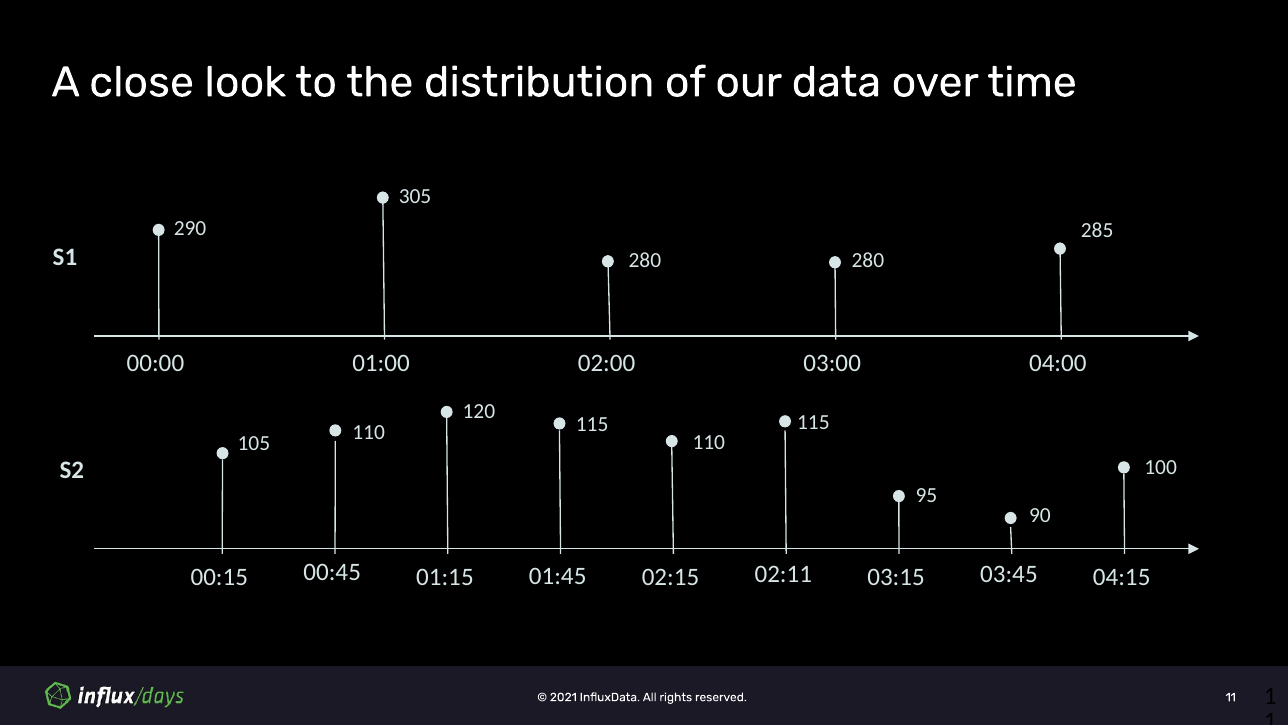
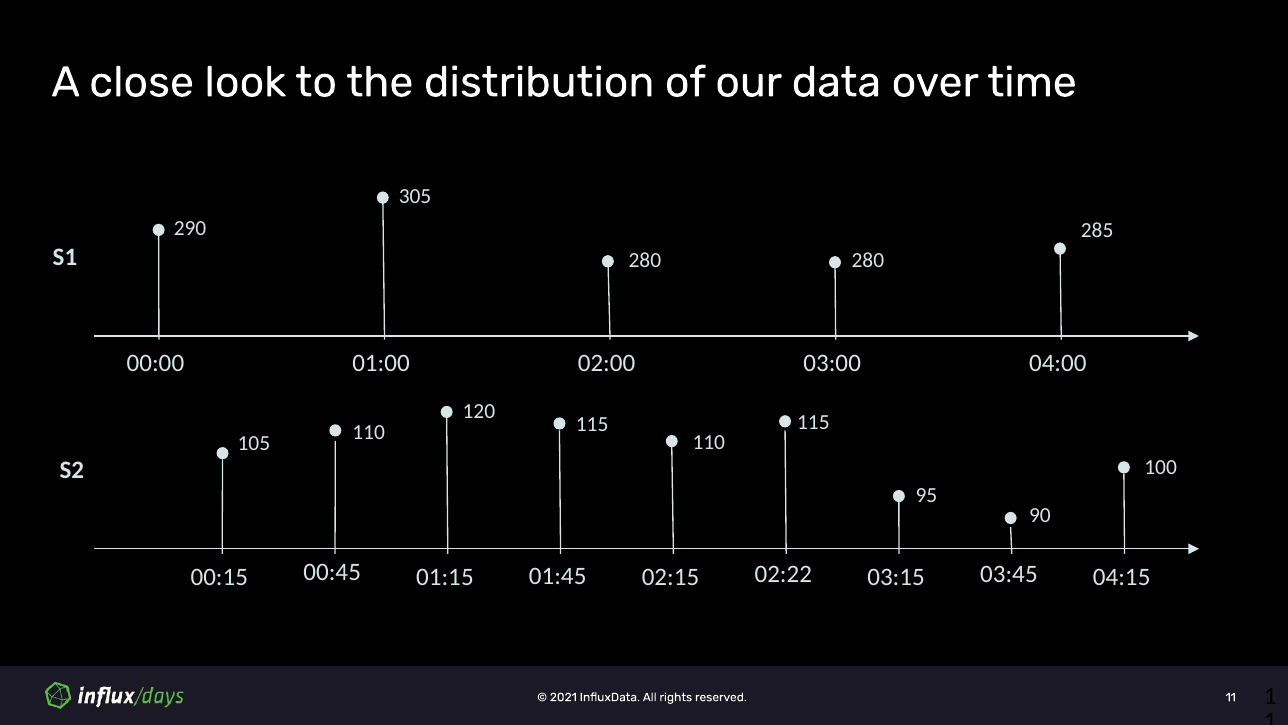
02:11: 02:11 -> 02:22 (783, 574)
